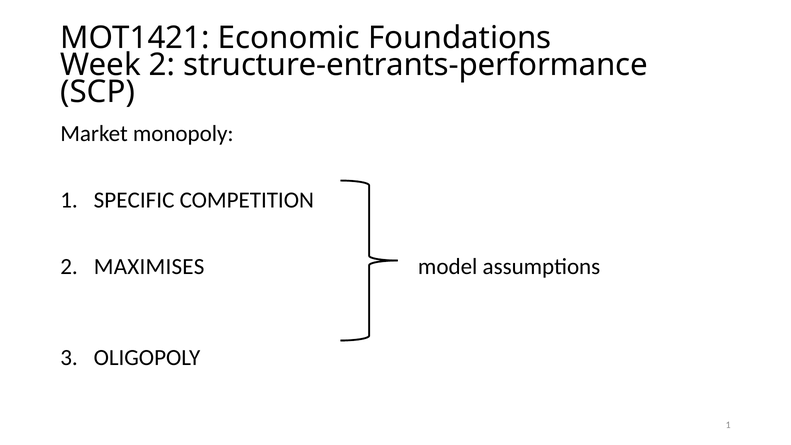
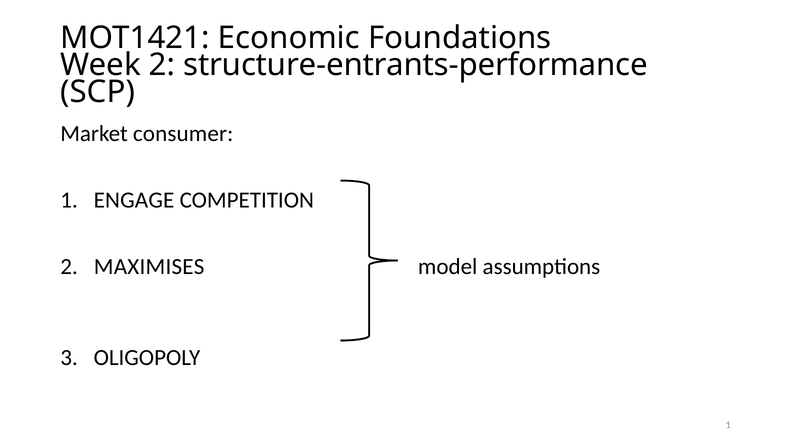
monopoly: monopoly -> consumer (183, 134)
SPECIFIC: SPECIFIC -> ENGAGE (134, 200)
